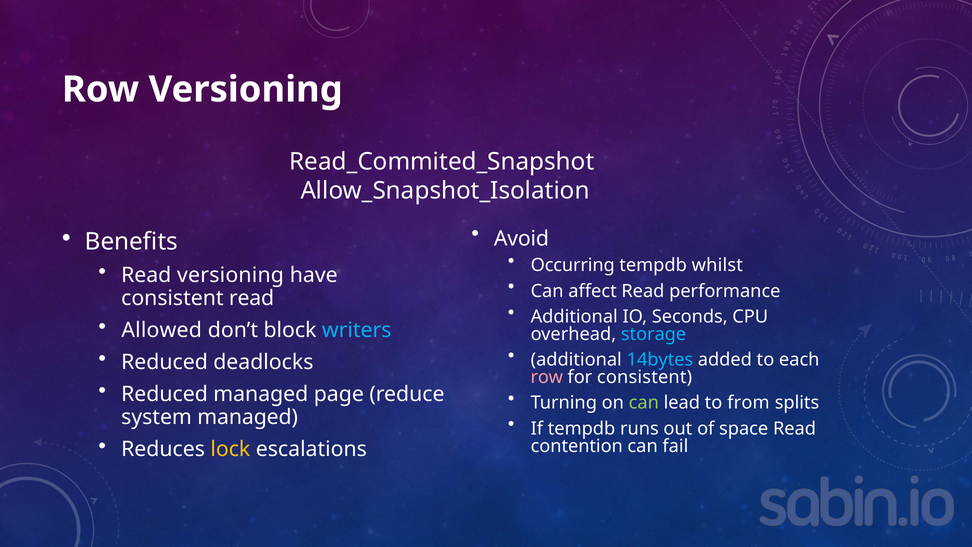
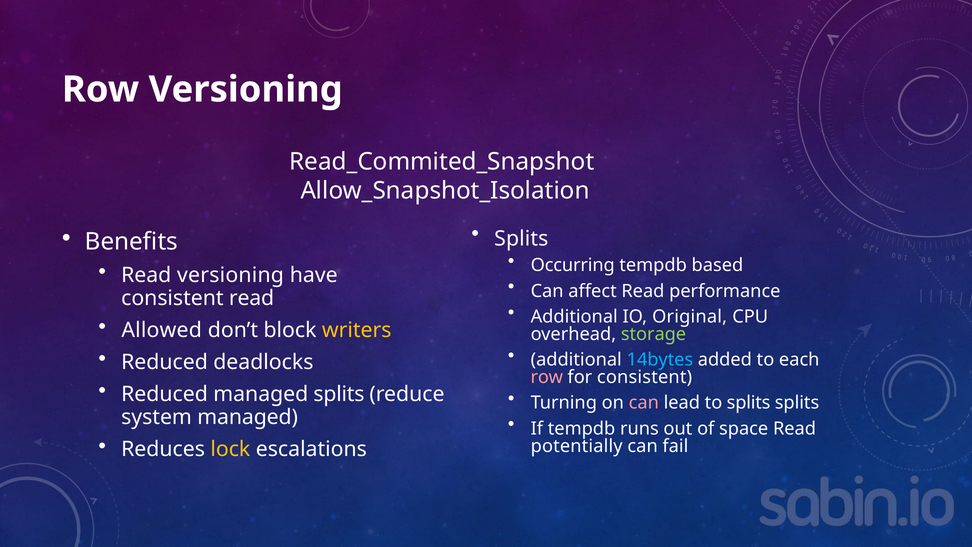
Avoid: Avoid -> Splits (521, 239)
whilst: whilst -> based (717, 265)
Seconds: Seconds -> Original (690, 317)
writers colour: light blue -> yellow (357, 330)
storage colour: light blue -> light green (653, 334)
managed page: page -> splits (339, 394)
can colour: light green -> pink (644, 403)
to from: from -> splits (749, 403)
contention: contention -> potentially (577, 446)
